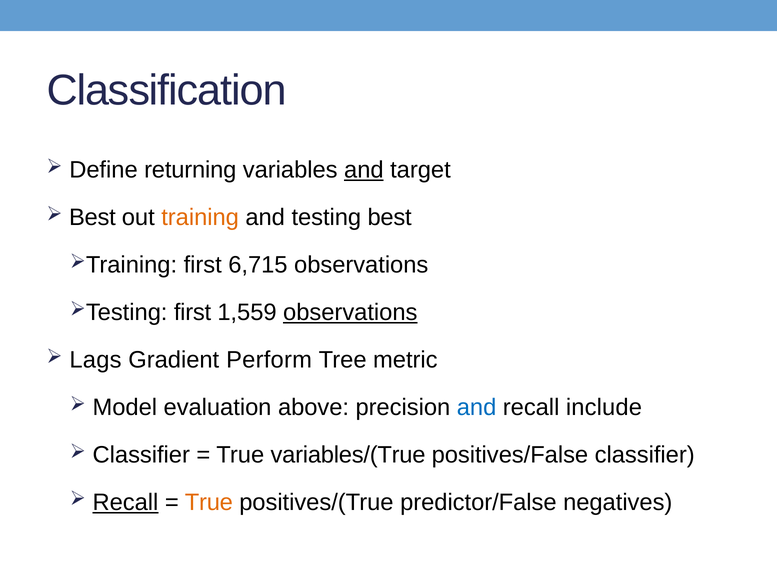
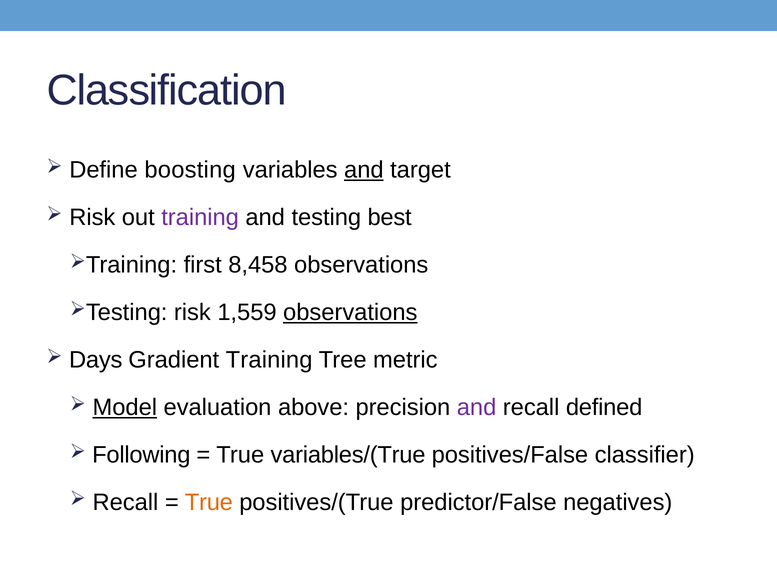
returning: returning -> boosting (190, 170)
Best: Best -> Risk (92, 217)
training colour: orange -> purple (200, 217)
6,715: 6,715 -> 8,458 (258, 265)
first: first -> risk (192, 312)
Lags: Lags -> Days (96, 360)
Gradient Perform: Perform -> Training (269, 360)
Model underline: none -> present (125, 407)
and colour: blue -> purple (477, 407)
include: include -> defined (604, 407)
Classifier: Classifier -> Following (141, 455)
Recall underline: present -> none (125, 502)
